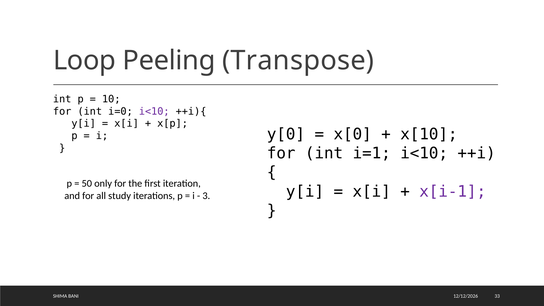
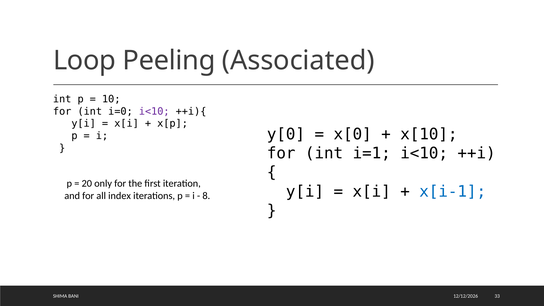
Transpose: Transpose -> Associated (298, 61)
50: 50 -> 20 (87, 183)
x[i-1 colour: purple -> blue (453, 191)
study: study -> index (120, 196)
3: 3 -> 8 (206, 196)
